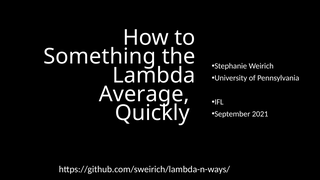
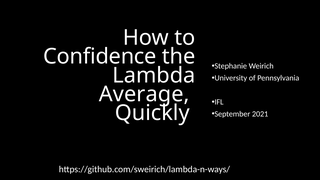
Something: Something -> Confidence (100, 57)
